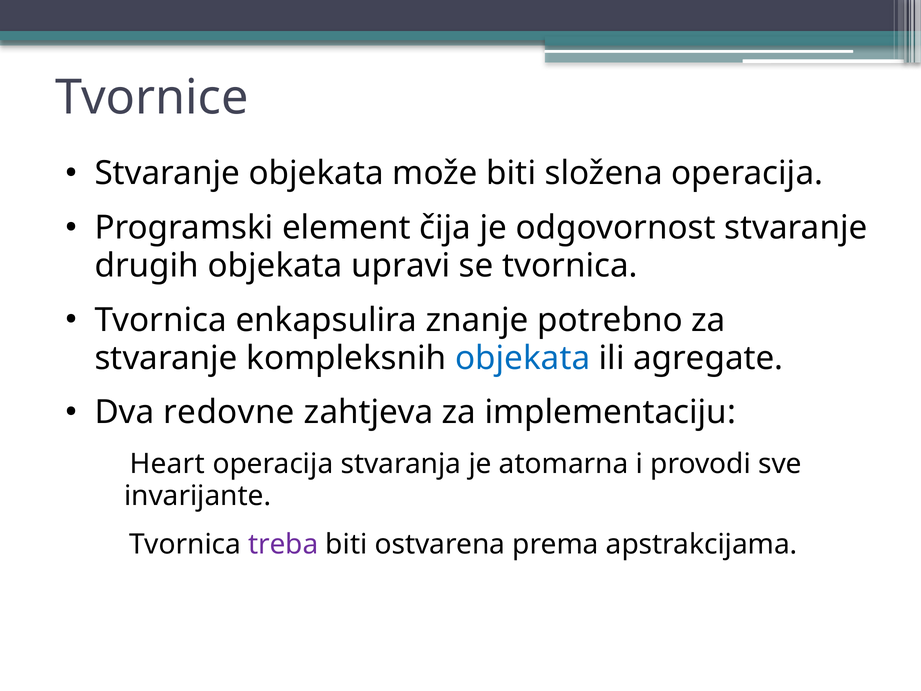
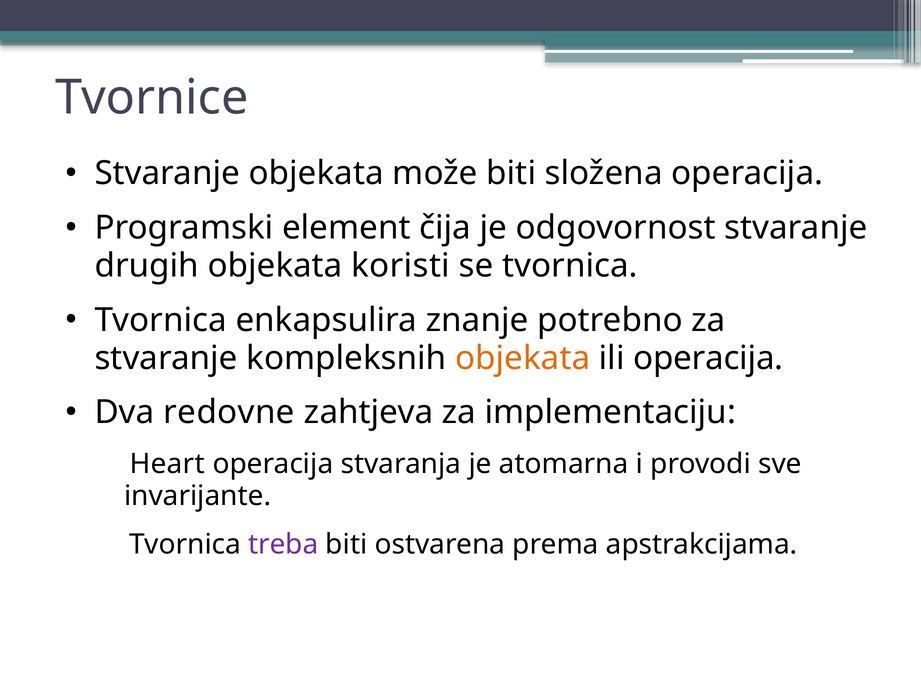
upravi: upravi -> koristi (401, 266)
objekata colour: blue -> orange (523, 358)
ili agregate: agregate -> operacija (708, 358)
